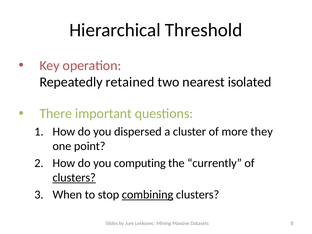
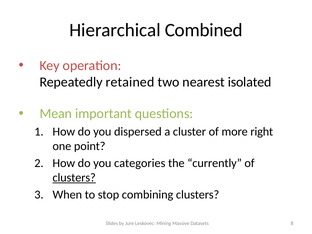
Threshold: Threshold -> Combined (204, 30)
There: There -> Mean (56, 114)
they: they -> right (262, 132)
computing: computing -> categories (140, 163)
combining underline: present -> none (148, 195)
